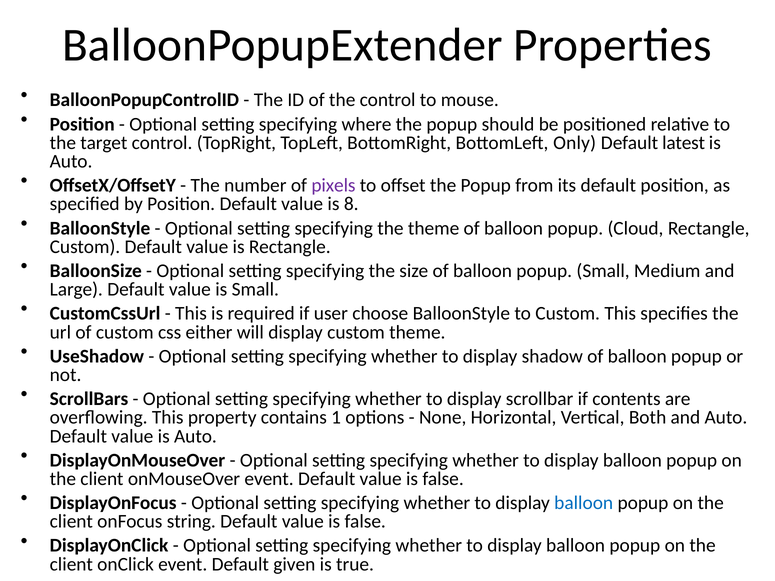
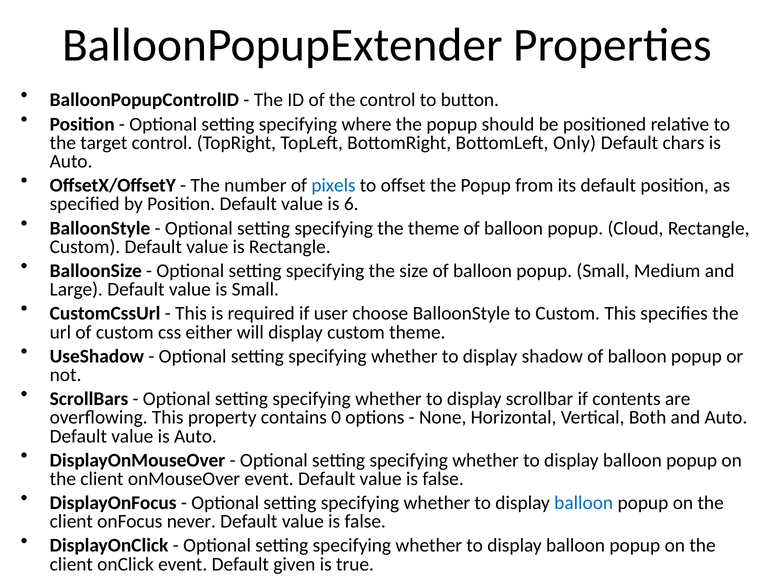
mouse: mouse -> button (470, 100)
latest: latest -> chars (683, 143)
pixels colour: purple -> blue (333, 185)
8: 8 -> 6 (351, 204)
1: 1 -> 0 (336, 418)
string: string -> never (191, 522)
